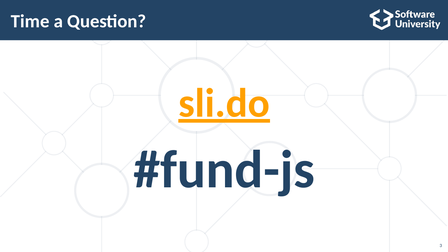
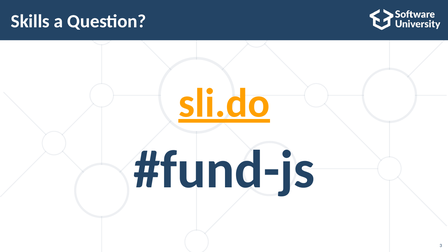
Time: Time -> Skills (30, 21)
